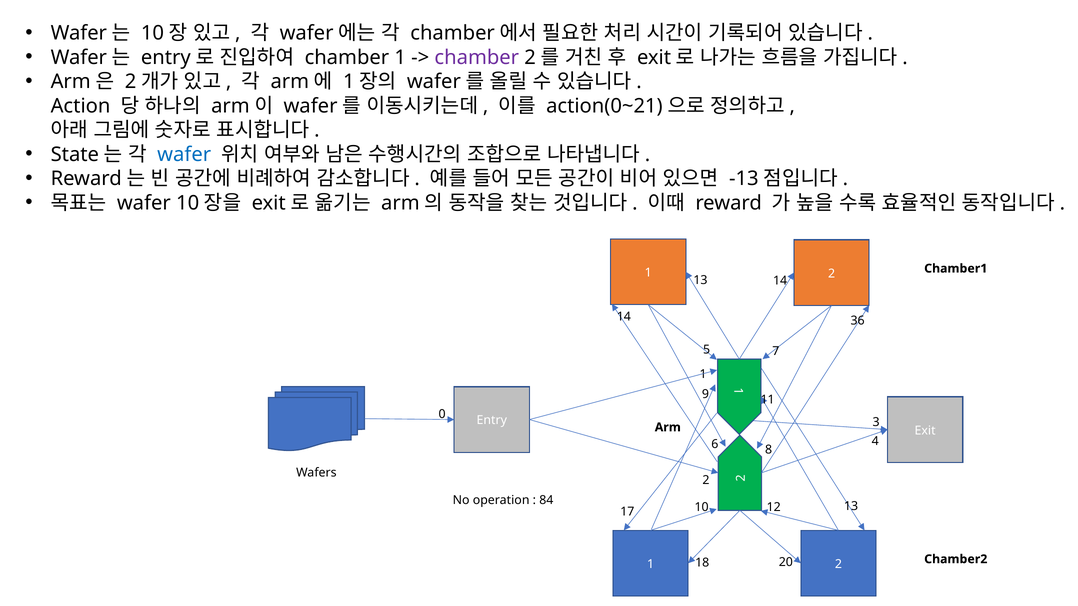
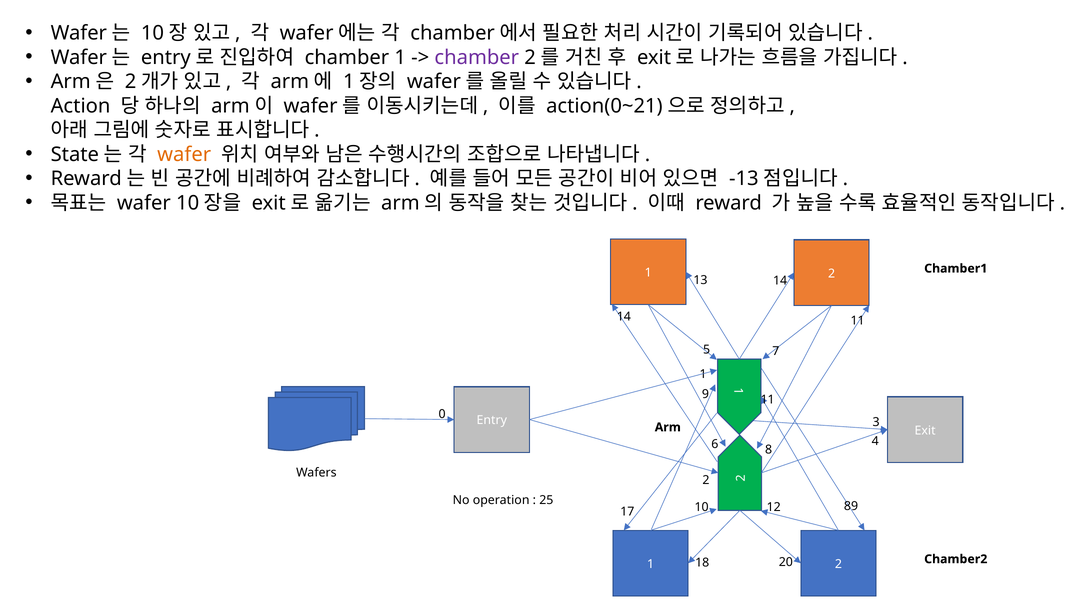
wafer colour: blue -> orange (184, 154)
14 36: 36 -> 11 (858, 321)
84: 84 -> 25 (546, 501)
17 13: 13 -> 89 (851, 507)
